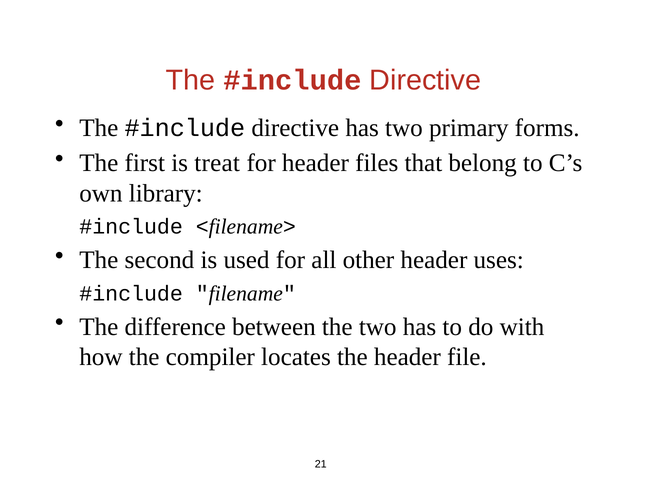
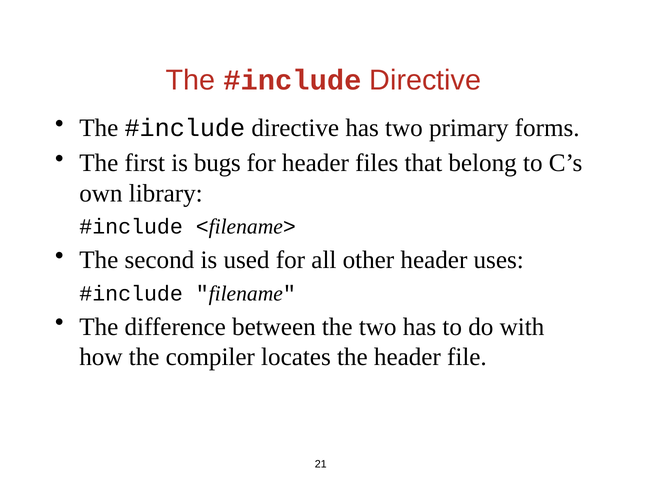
treat: treat -> bugs (217, 163)
